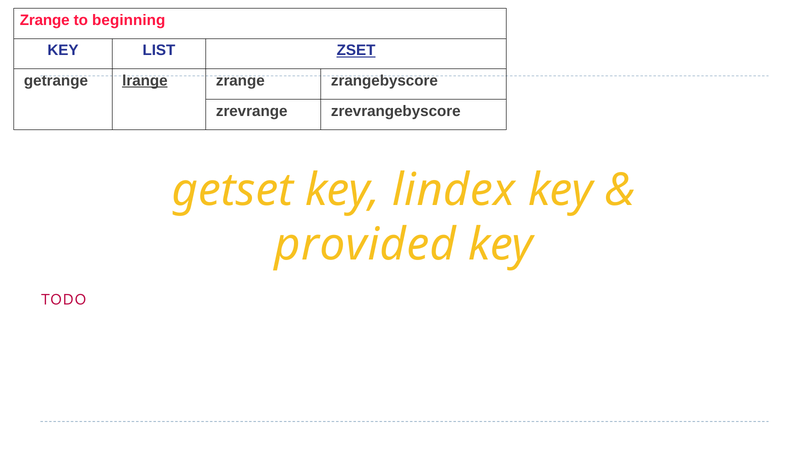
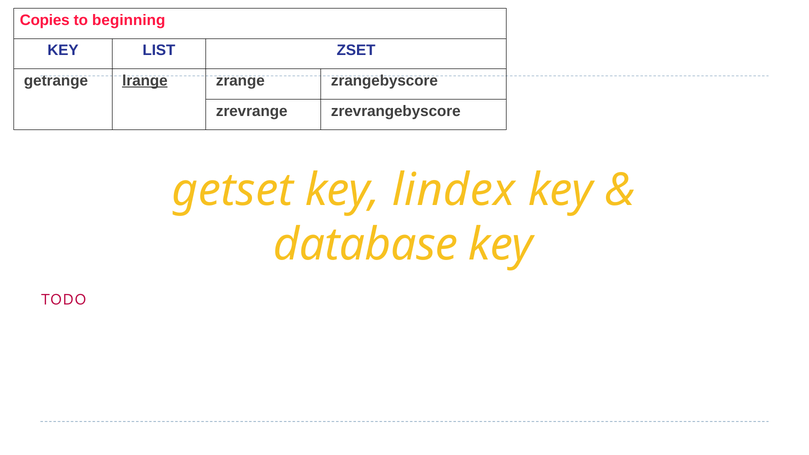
Zrange: Zrange -> Copies (45, 20)
ZSET underline: present -> none (356, 50)
provided: provided -> database (366, 245)
